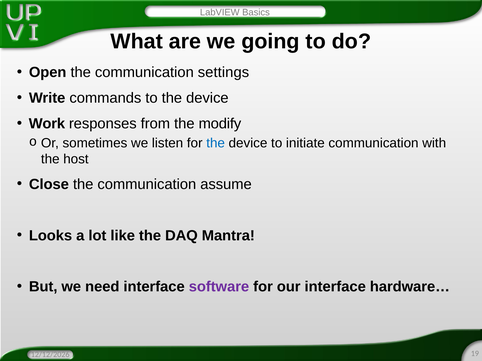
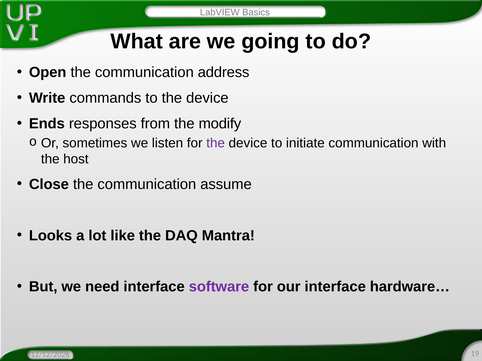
settings: settings -> address (224, 73)
Work: Work -> Ends (47, 124)
the colour: blue -> purple (216, 143)
